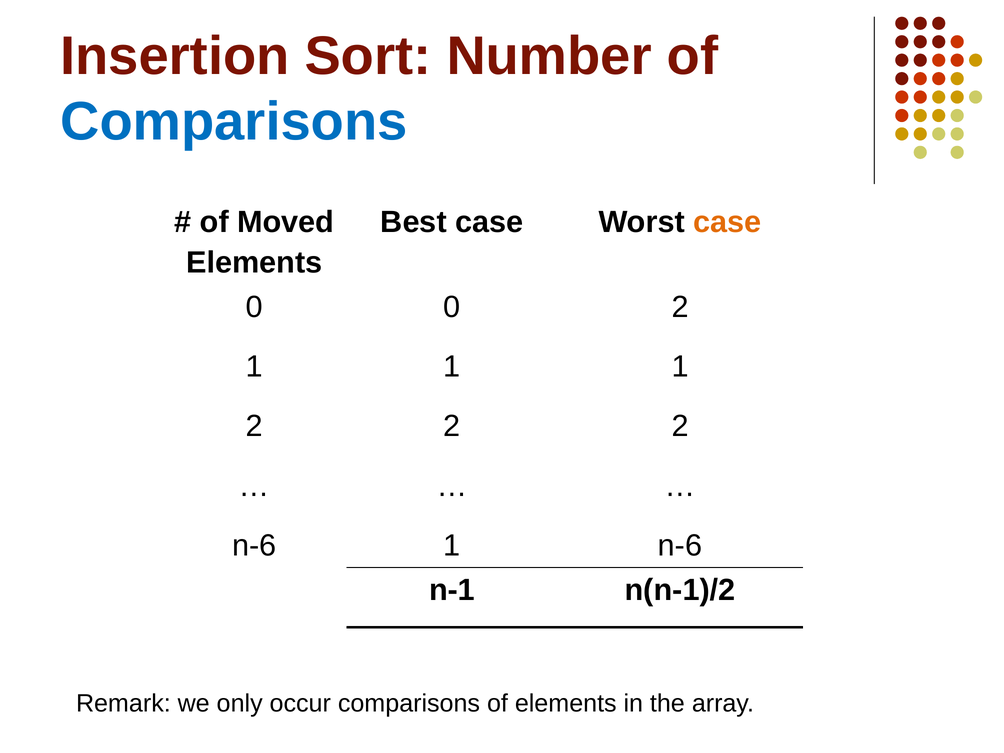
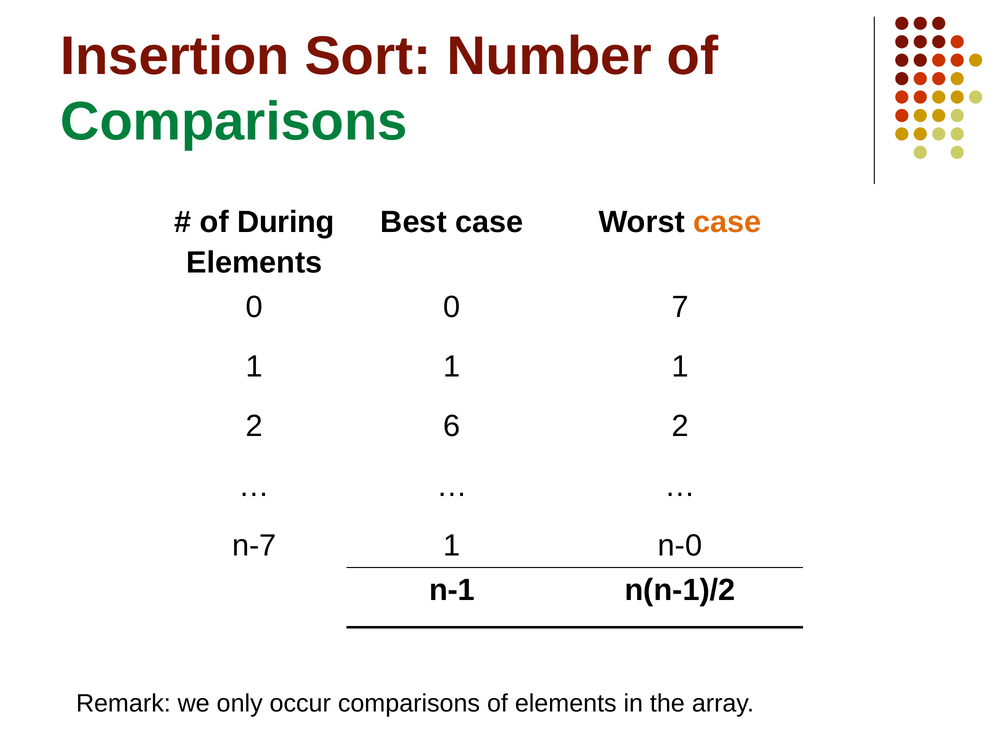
Comparisons colour: blue -> green (234, 122)
Moved: Moved -> During (286, 222)
0 2: 2 -> 7 (680, 307)
2: 2 -> 6 (452, 426)
n-6: n-6 -> n-7 (254, 546)
1 n-6: n-6 -> n-0 (680, 546)
